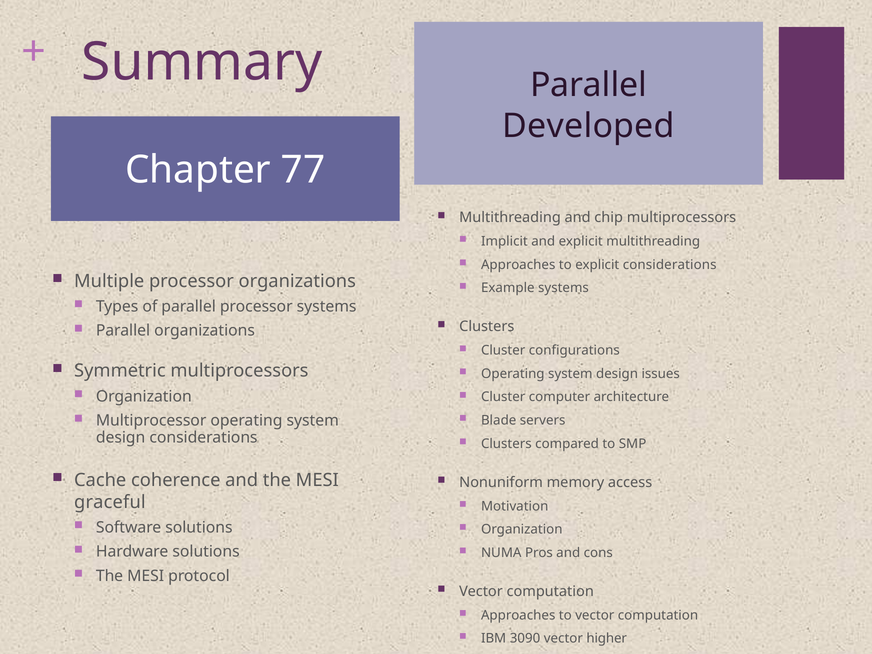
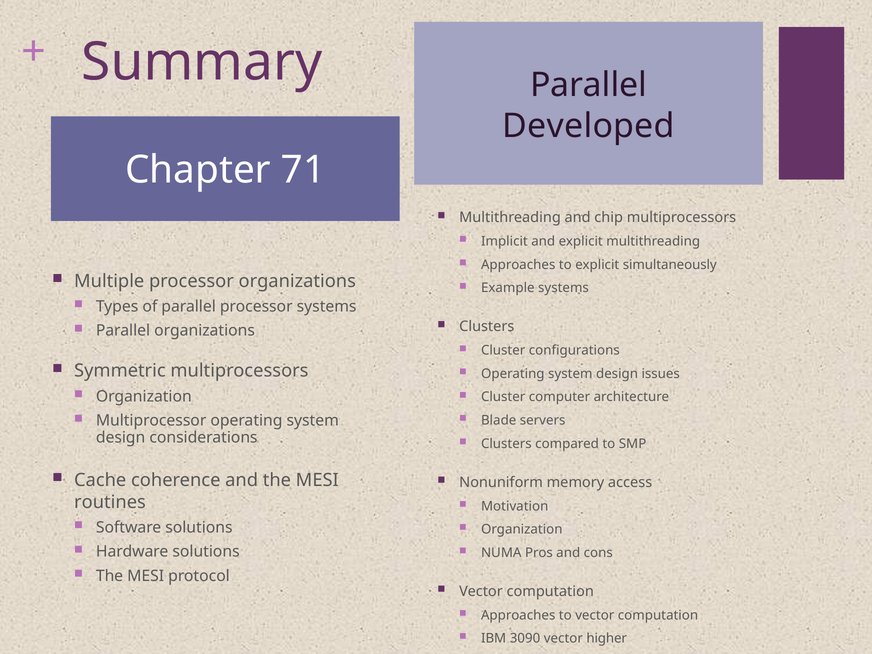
77: 77 -> 71 (303, 170)
explicit considerations: considerations -> simultaneously (670, 265)
graceful: graceful -> routines (110, 502)
